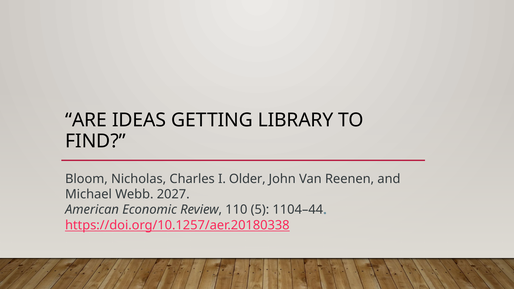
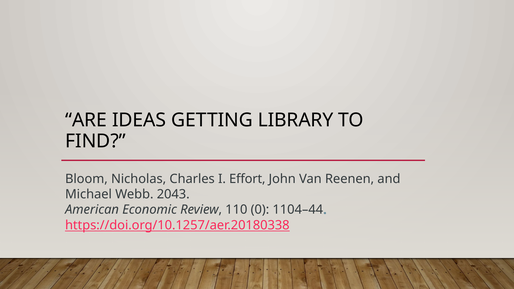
Older: Older -> Effort (247, 179)
2027: 2027 -> 2043 (173, 194)
5: 5 -> 0 (260, 210)
